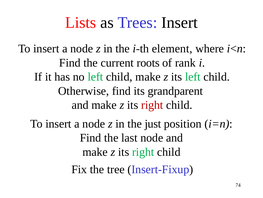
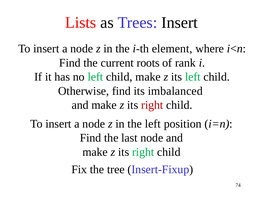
grandparent: grandparent -> imbalanced (175, 91)
the just: just -> left (153, 123)
